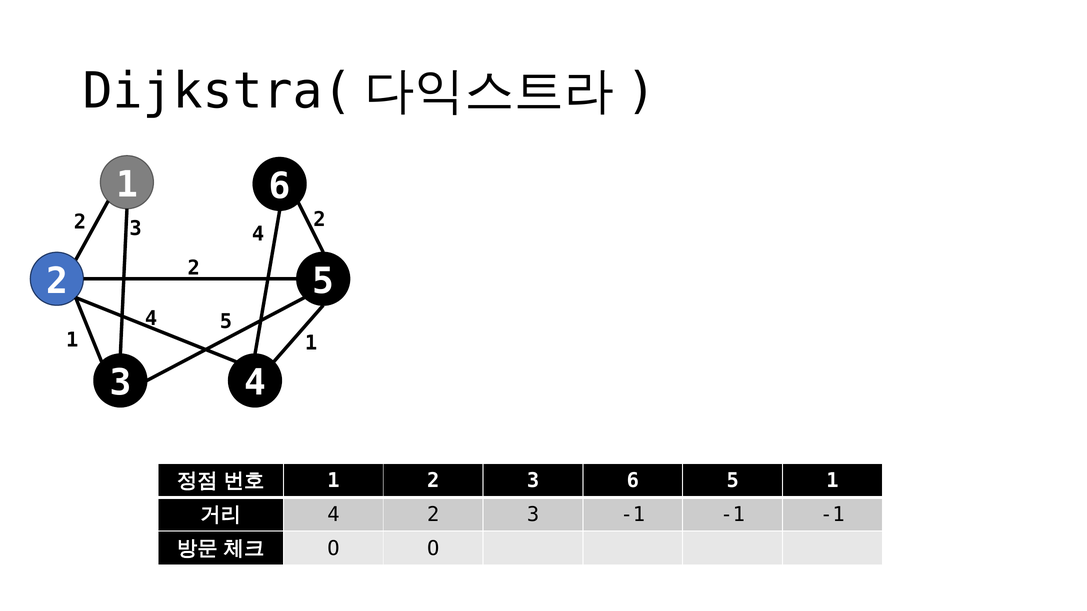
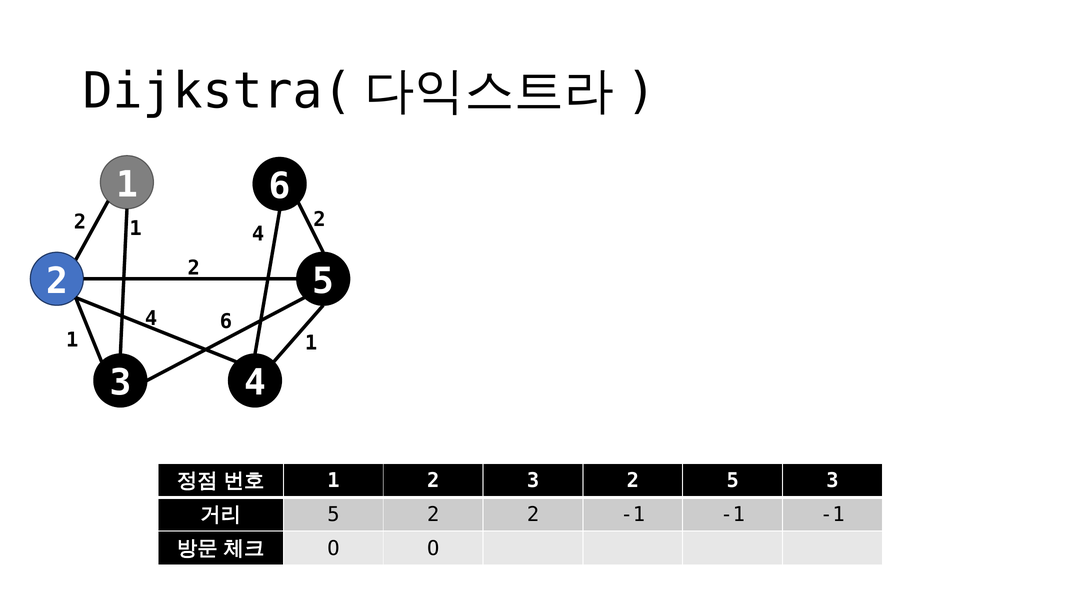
3: 3 -> 1 (136, 229)
5: 5 -> 6 (226, 322)
3 6: 6 -> 2 (633, 481)
5 1: 1 -> 3 (832, 481)
4: 4 -> 5 (333, 515)
3: 3 -> 2 (533, 515)
